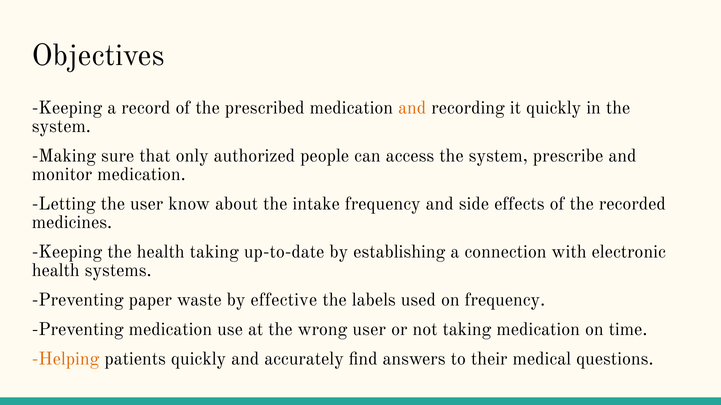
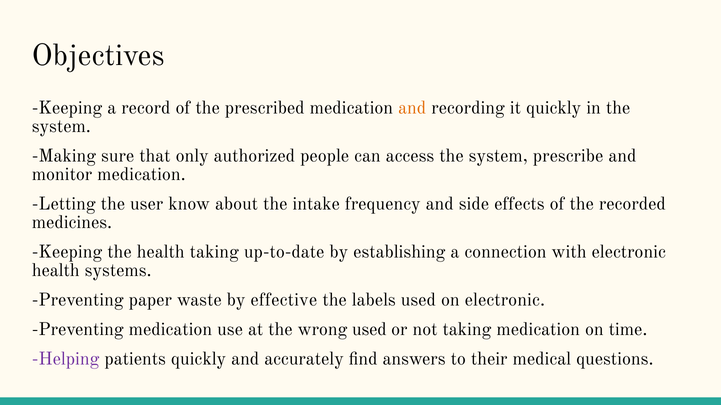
on frequency: frequency -> electronic (505, 300)
wrong user: user -> used (369, 330)
Helping colour: orange -> purple (66, 359)
